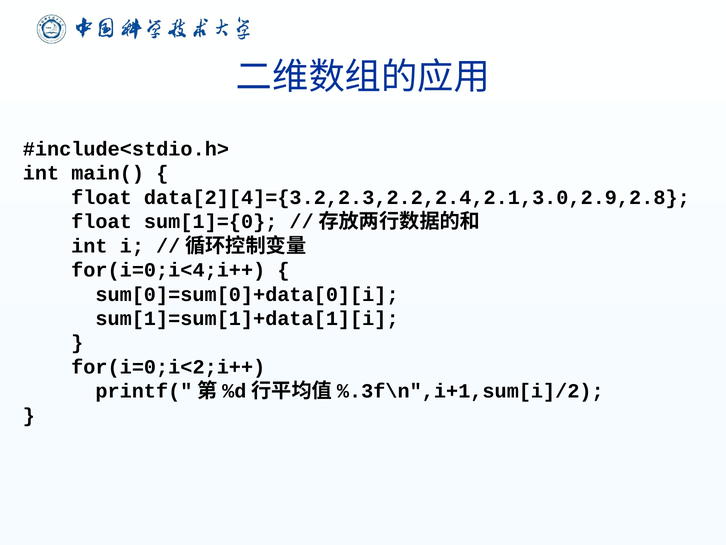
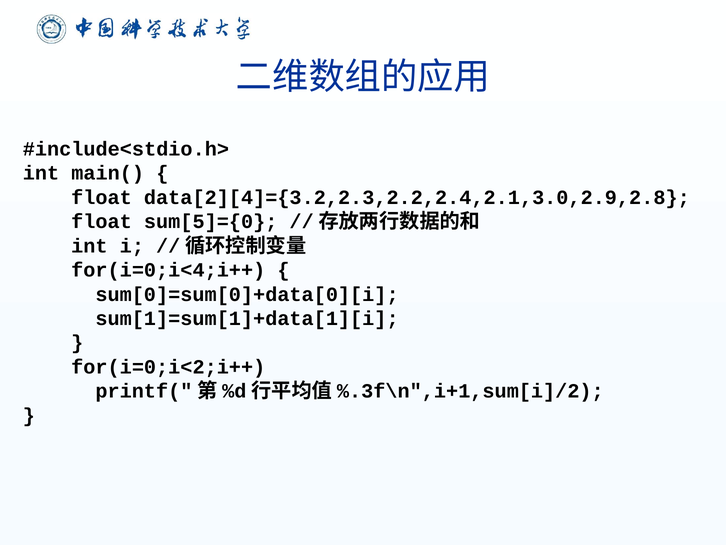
sum[1]={0: sum[1]={0 -> sum[5]={0 (211, 221)
